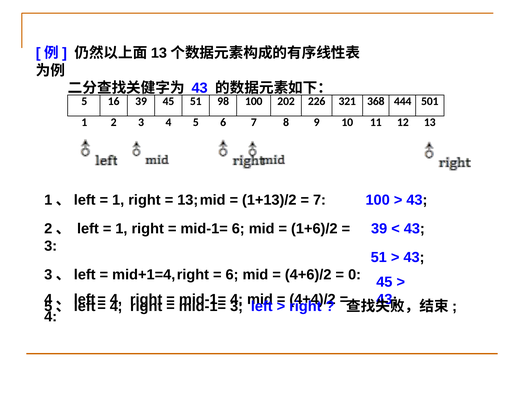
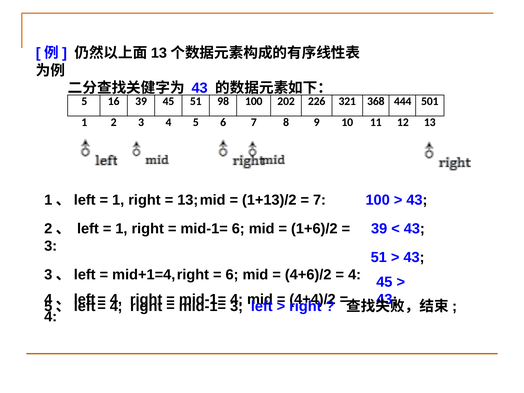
0: 0 -> 4 (355, 275)
